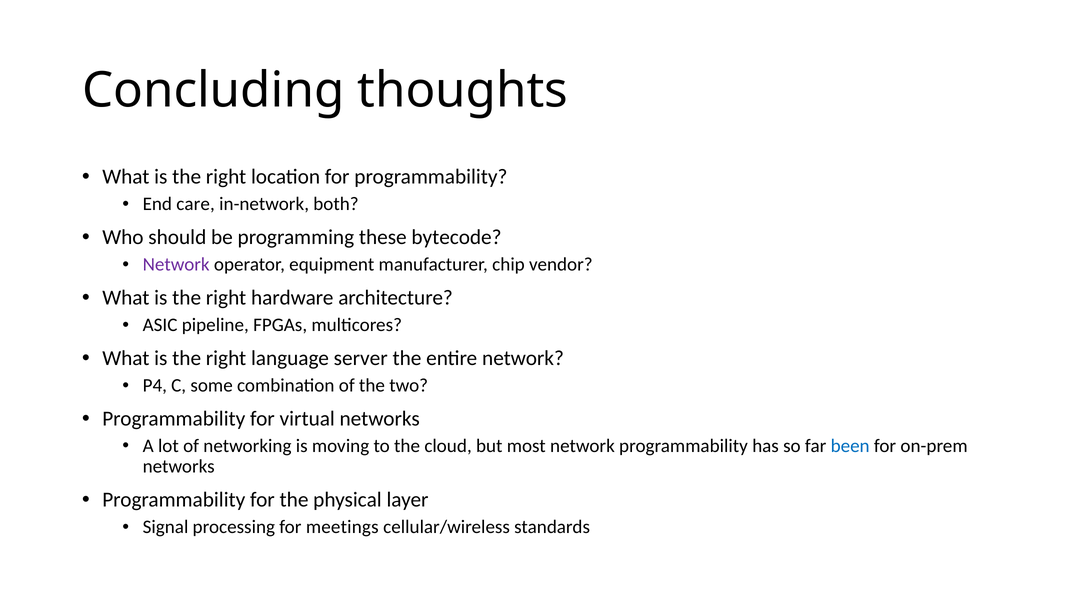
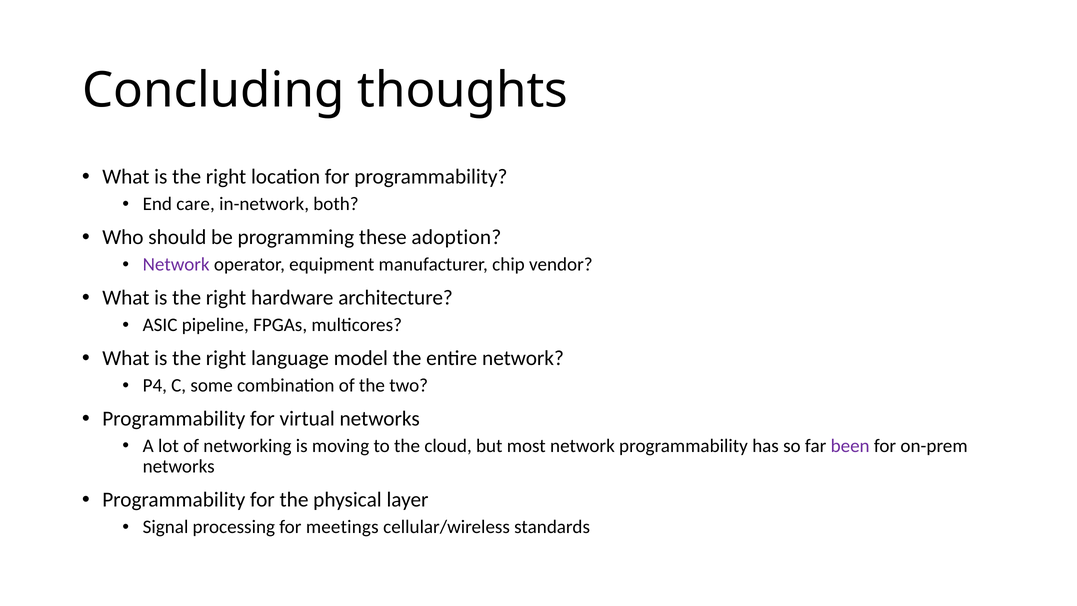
bytecode: bytecode -> adoption (456, 237)
server: server -> model (361, 358)
been colour: blue -> purple (850, 446)
